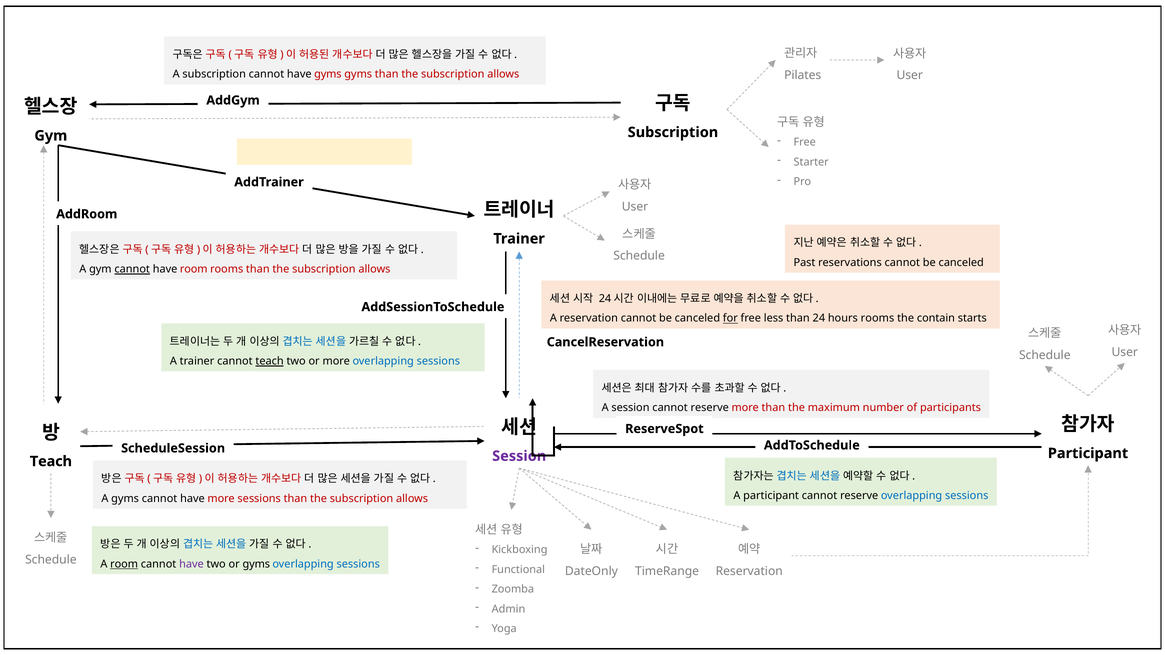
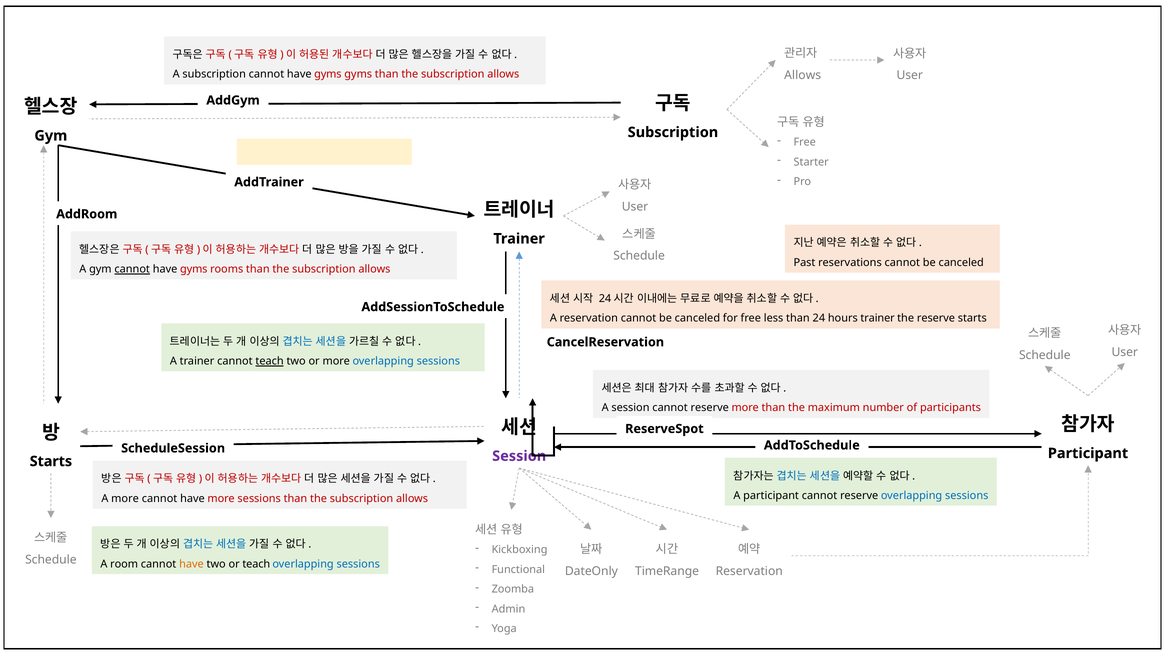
Pilates: Pilates -> Allows (803, 75)
room: room -> gyms (194, 269)
for underline: present -> none (730, 319)
hours rooms: rooms -> trainer (878, 319)
the contain: contain -> reserve (936, 319)
Teach: Teach -> Starts (51, 462)
A gyms: gyms -> more (125, 499)
room underline: present -> none (124, 564)
have colour: purple -> orange (191, 564)
or gyms: gyms -> teach (256, 564)
